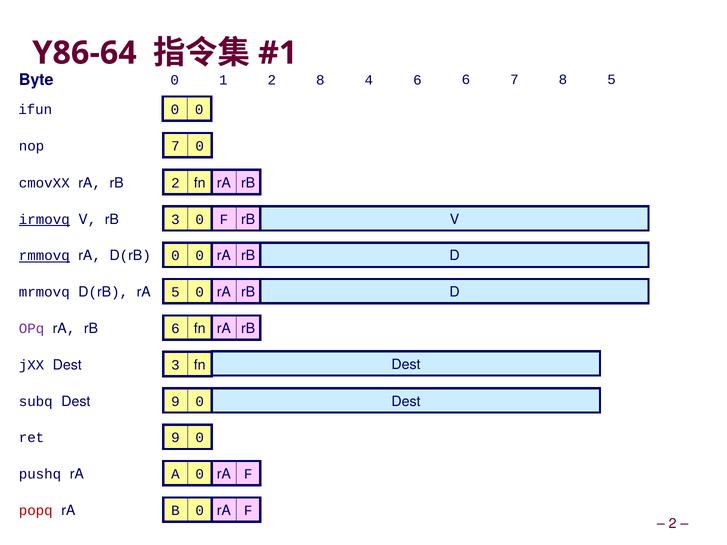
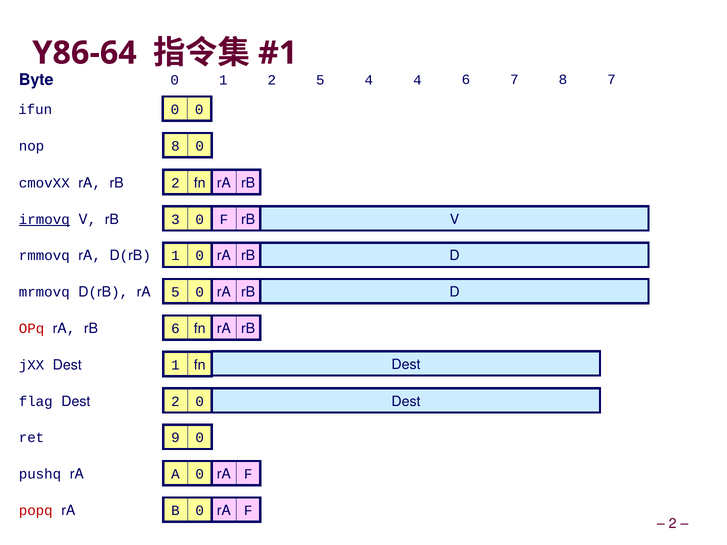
8: 8 -> 5 (320, 80)
4 6: 6 -> 4 (417, 80)
8 5: 5 -> 7 (611, 79)
nop 7: 7 -> 8 (175, 146)
rmmovq underline: present -> none (44, 256)
D(rB 0: 0 -> 1 (175, 256)
OPq colour: purple -> red (32, 329)
Dest 3: 3 -> 1 (175, 365)
subq: subq -> flag (36, 401)
Dest 9: 9 -> 2 (175, 401)
